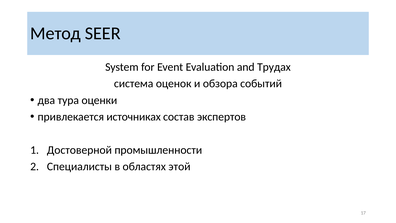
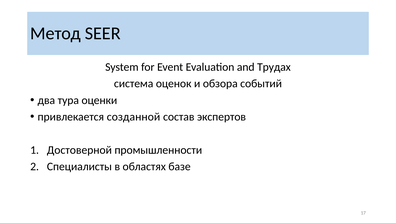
источниках: источниках -> созданной (134, 117)
этой: этой -> базе (180, 166)
